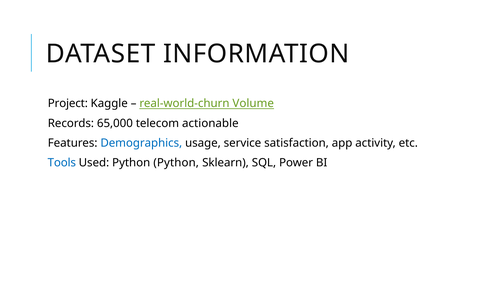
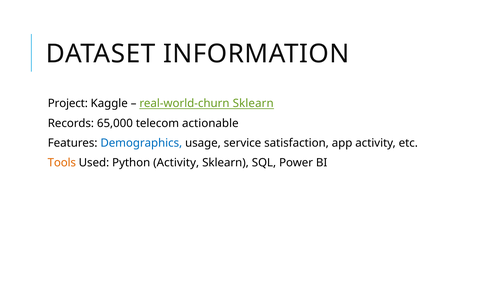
real-world-churn Volume: Volume -> Sklearn (253, 104)
Tools colour: blue -> orange (62, 163)
Python Python: Python -> Activity (176, 163)
